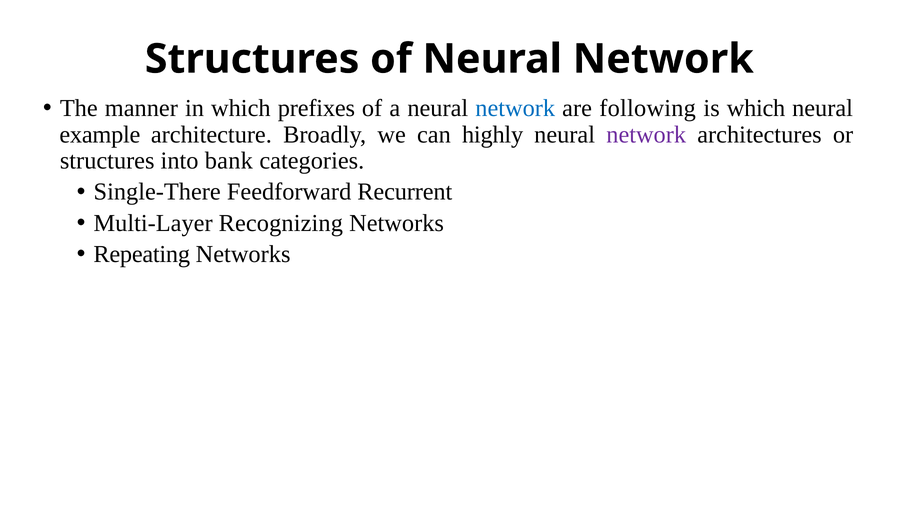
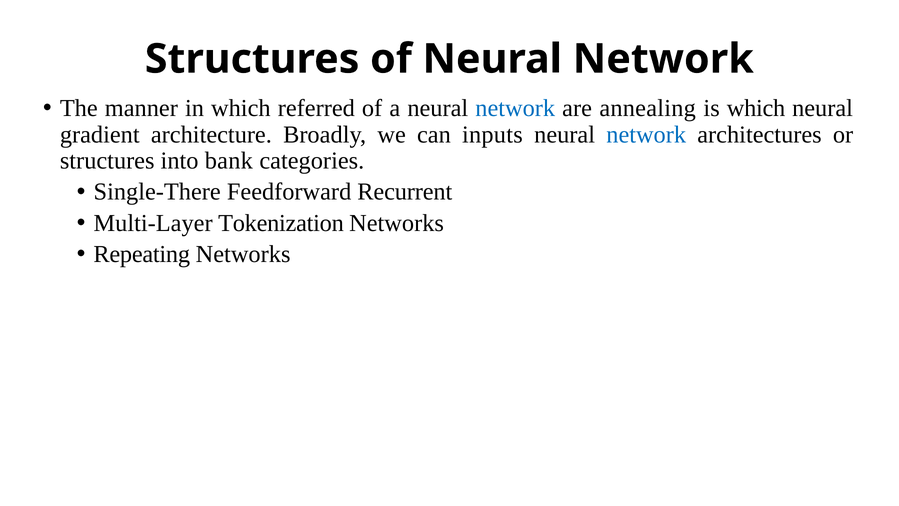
prefixes: prefixes -> referred (316, 108)
following: following -> annealing (648, 108)
example: example -> gradient (100, 134)
highly: highly -> inputs (492, 134)
network colour: purple -> blue (646, 134)
Recognizing: Recognizing -> Tokenization (281, 223)
